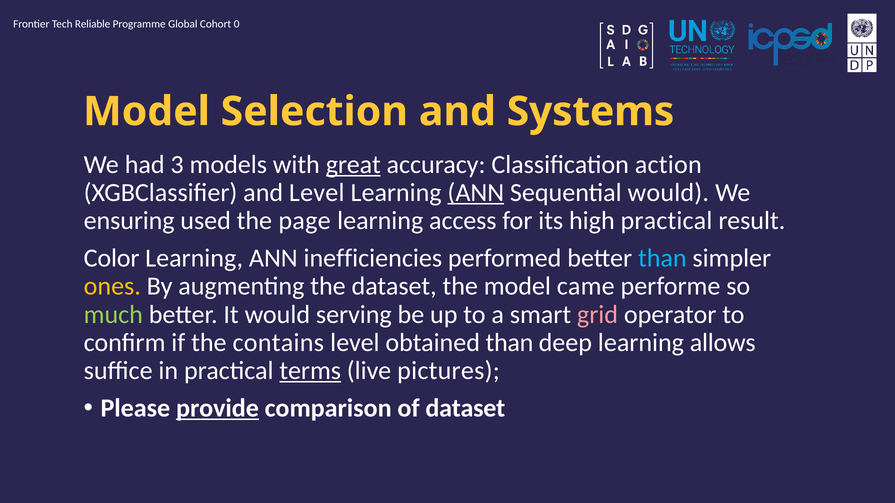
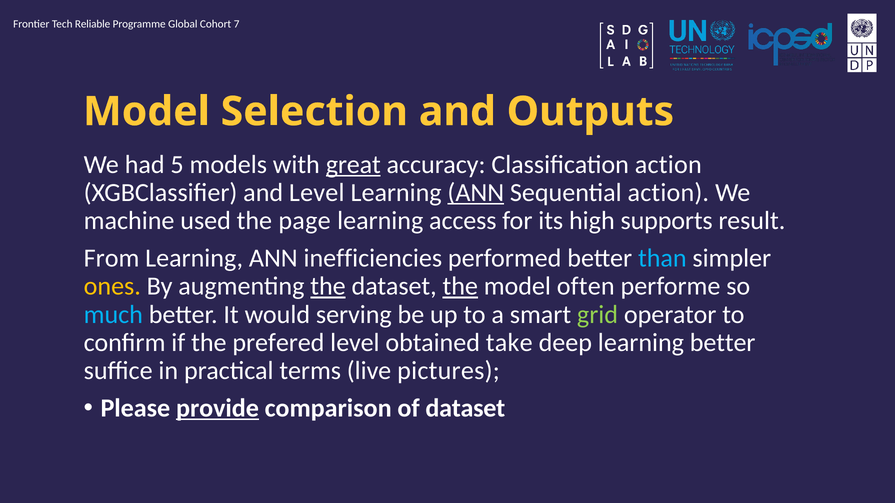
0: 0 -> 7 (237, 24)
Systems: Systems -> Outputs (590, 112)
3: 3 -> 5 (177, 165)
Sequential would: would -> action (668, 193)
ensuring: ensuring -> machine (129, 221)
high practical: practical -> supports (667, 221)
Color: Color -> From (112, 258)
the underline: none -> present (328, 287)
the underline: none -> present (460, 287)
came: came -> often (586, 287)
much colour: light green -> light blue (113, 315)
grid colour: pink -> light green (598, 315)
contains: contains -> prefered (278, 343)
obtained than: than -> take (509, 343)
learning allows: allows -> better (723, 343)
terms underline: present -> none (310, 371)
